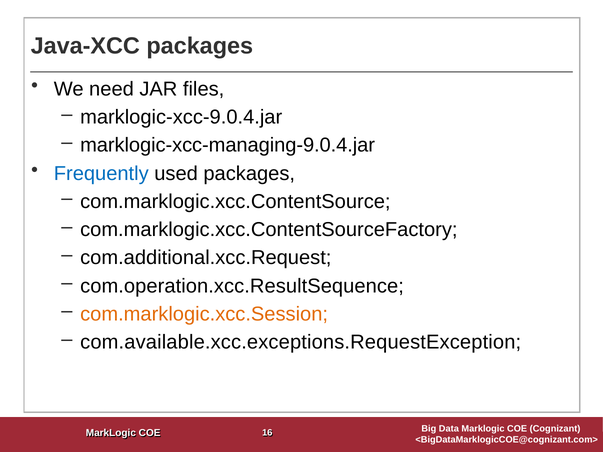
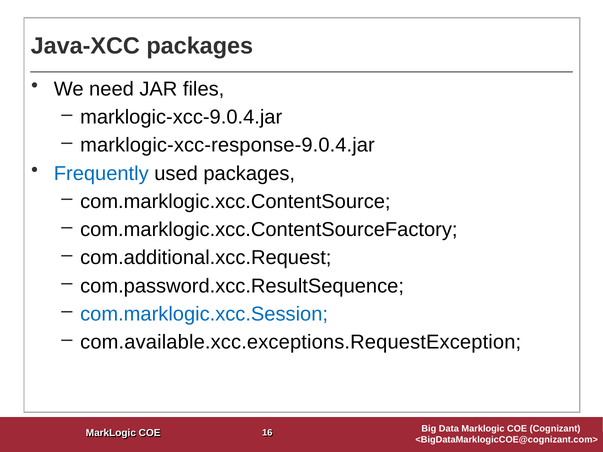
marklogic-xcc-managing-9.0.4.jar: marklogic-xcc-managing-9.0.4.jar -> marklogic-xcc-response-9.0.4.jar (228, 145)
com.operation.xcc.ResultSequence: com.operation.xcc.ResultSequence -> com.password.xcc.ResultSequence (242, 286)
com.marklogic.xcc.Session colour: orange -> blue (204, 314)
